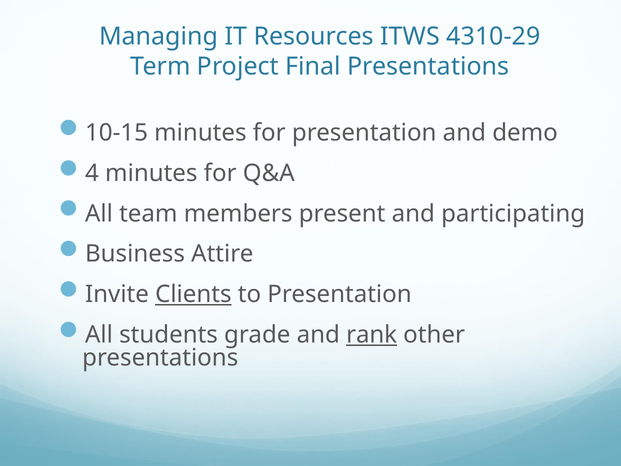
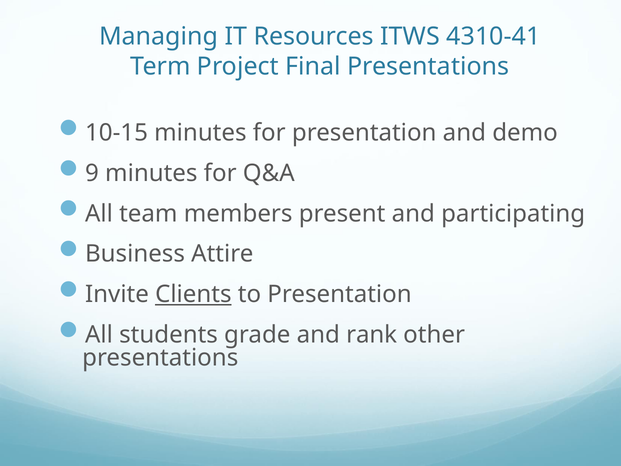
4310-29: 4310-29 -> 4310-41 (493, 36)
4: 4 -> 9 (92, 173)
rank underline: present -> none (372, 335)
